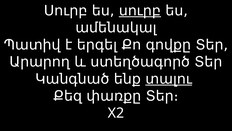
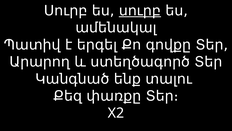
տալու underline: present -> none (169, 79)
